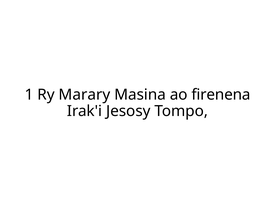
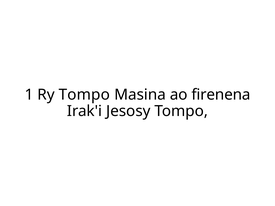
Ry Marary: Marary -> Tompo (84, 95)
